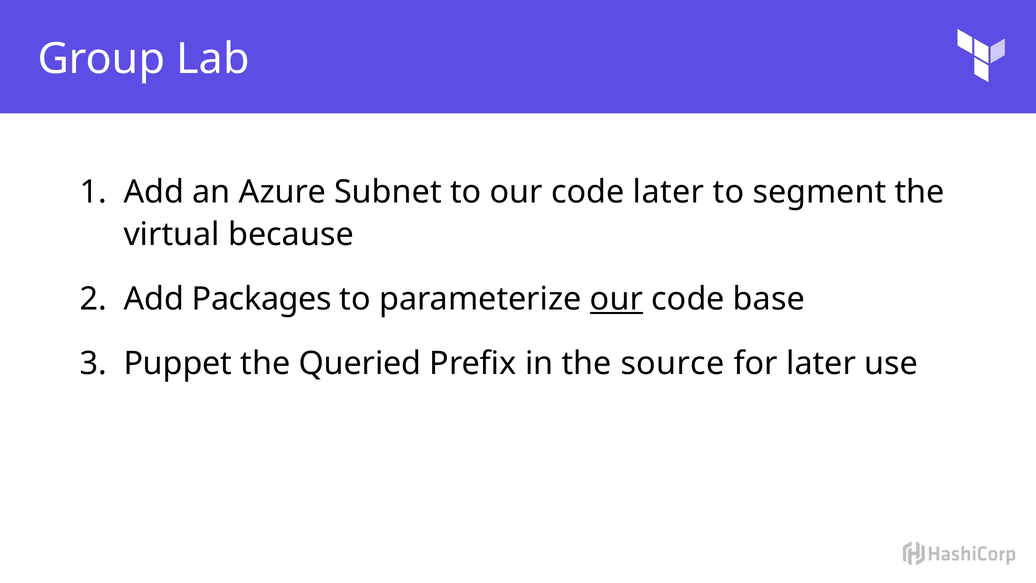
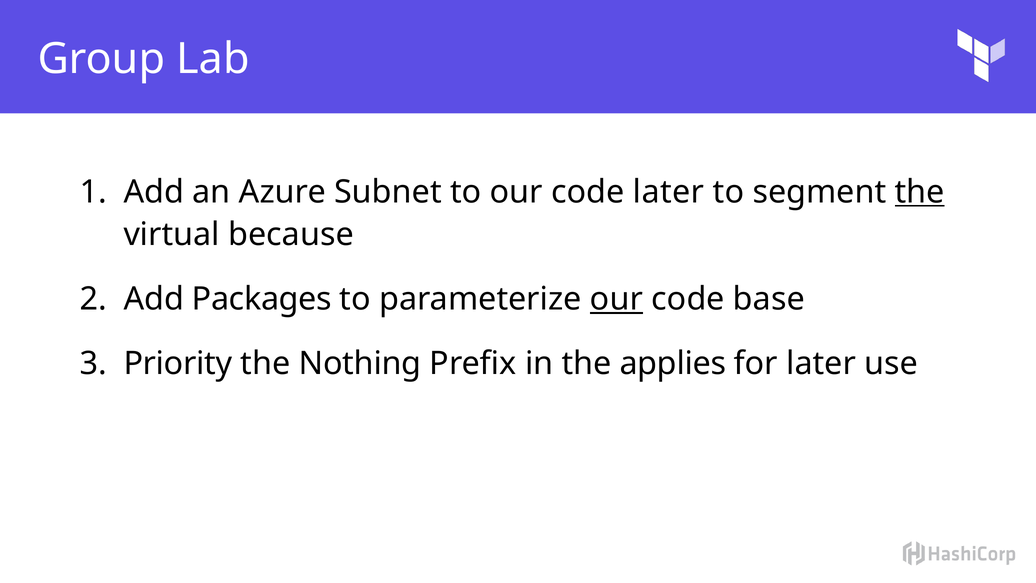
the underline: none -> present (920, 192)
Puppet: Puppet -> Priority (178, 363)
Queried: Queried -> Nothing (360, 363)
source: source -> applies (673, 363)
